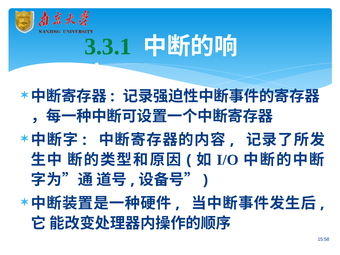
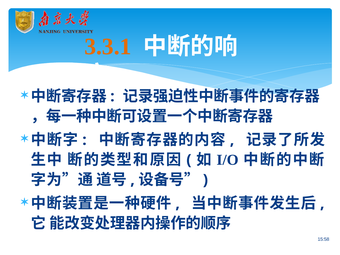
3.3.1 colour: green -> orange (108, 47)
